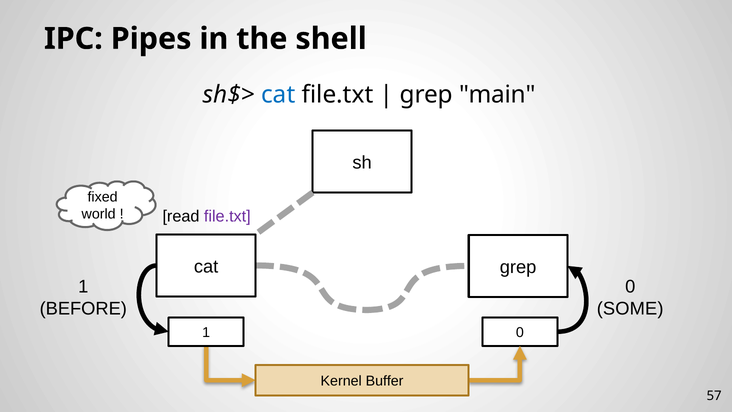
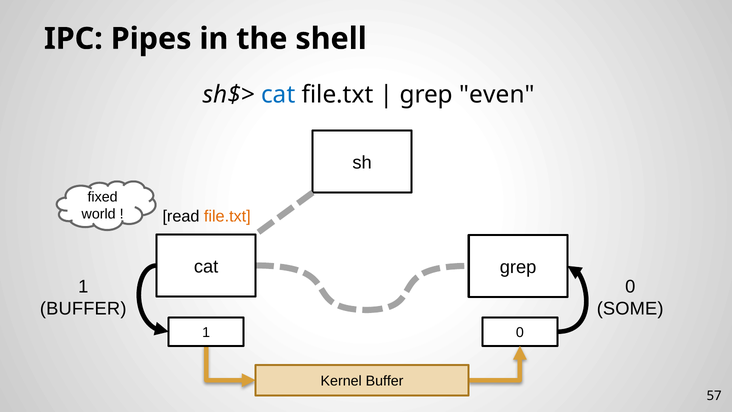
main: main -> even (497, 95)
file.txt colour: purple -> orange (227, 216)
BEFORE: BEFORE -> BUFFER (83, 308)
